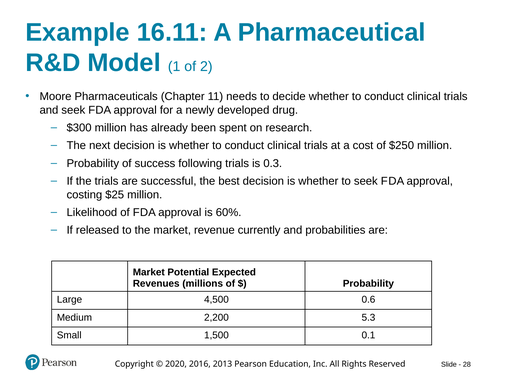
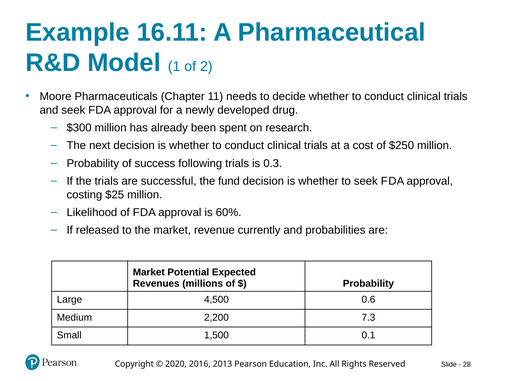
best: best -> fund (229, 181)
5.3: 5.3 -> 7.3 (368, 317)
